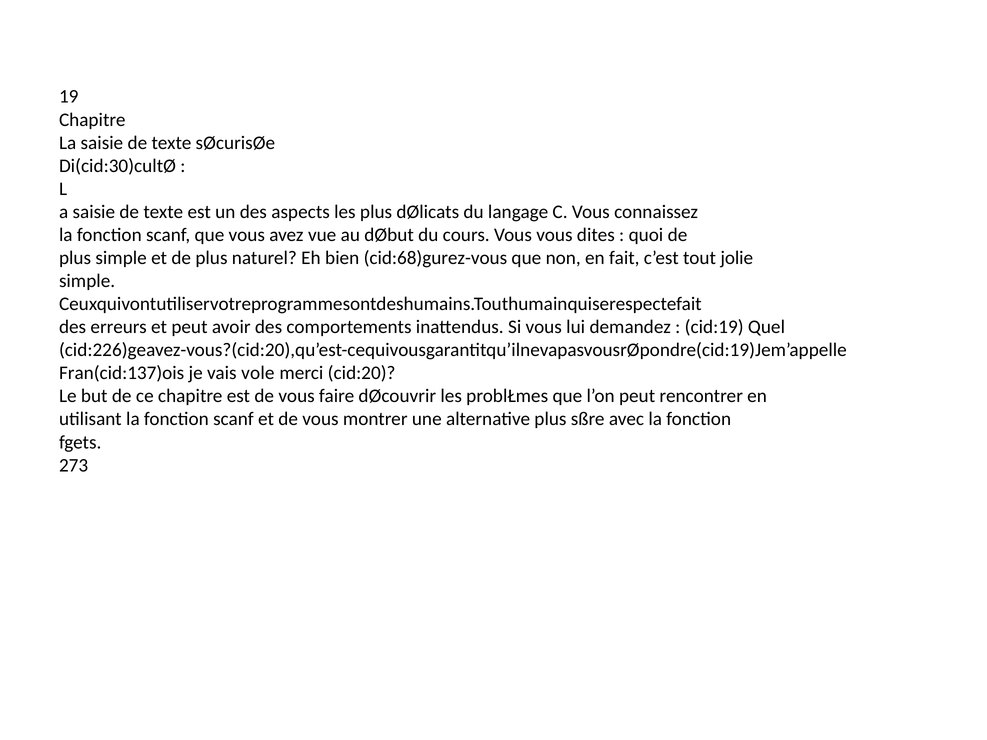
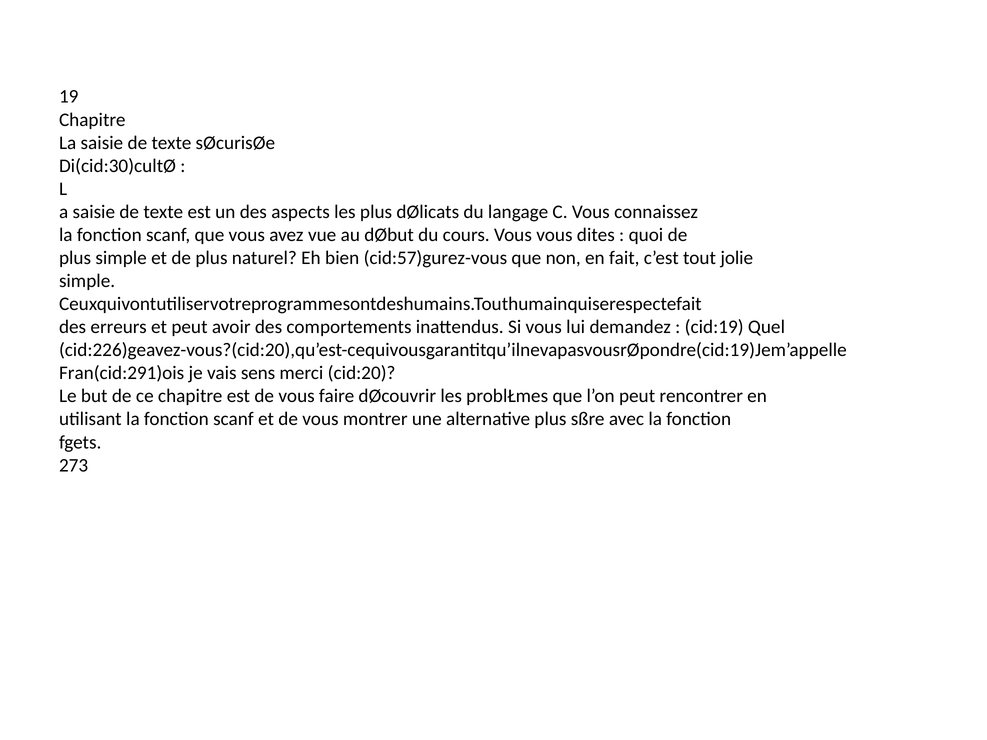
cid:68)gurez-vous: cid:68)gurez-vous -> cid:57)gurez-vous (435, 258)
Fran(cid:137)ois: Fran(cid:137)ois -> Fran(cid:291)ois (122, 373)
vole: vole -> sens (258, 373)
